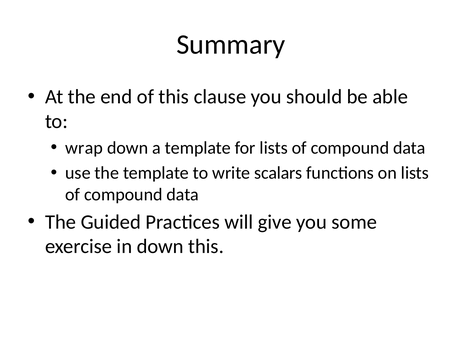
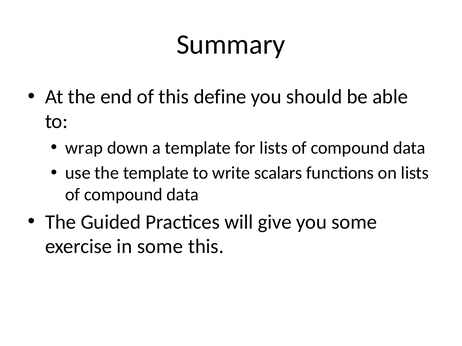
clause: clause -> define (220, 97)
in down: down -> some (160, 247)
